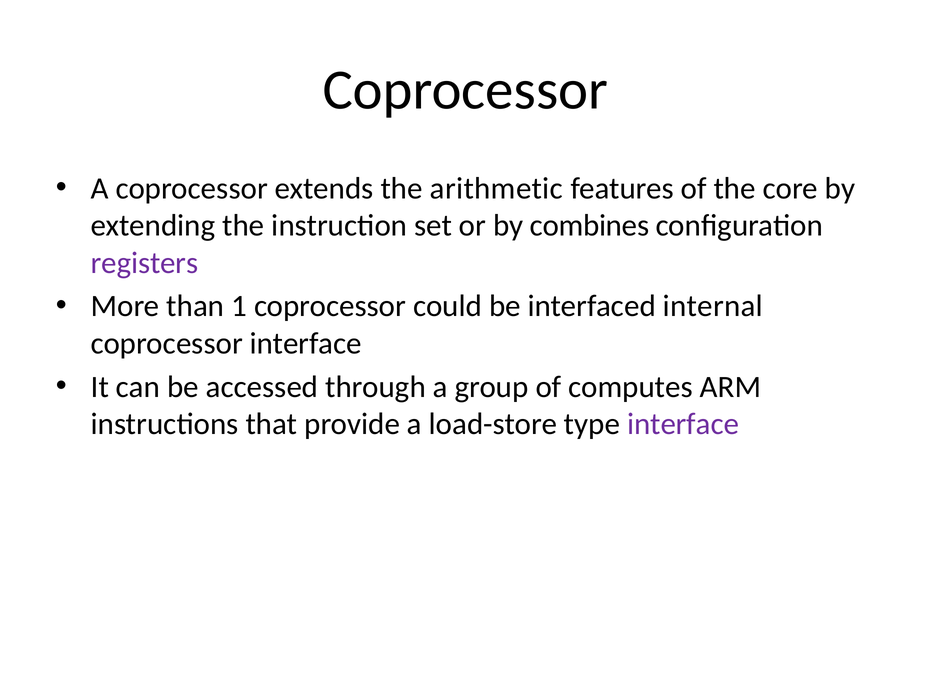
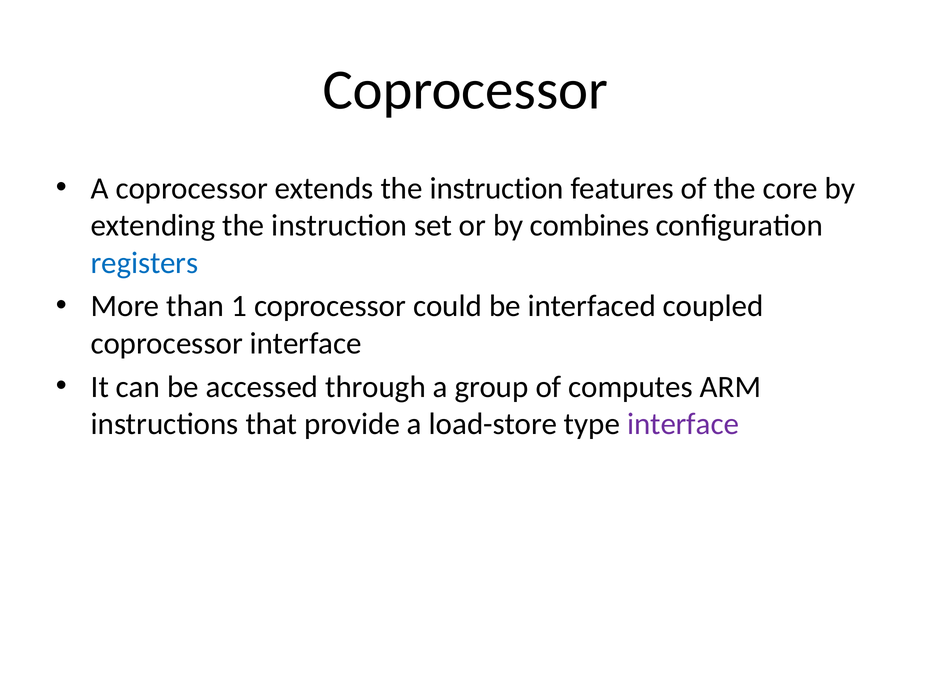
extends the arithmetic: arithmetic -> instruction (497, 188)
registers colour: purple -> blue (145, 263)
internal: internal -> coupled (713, 306)
